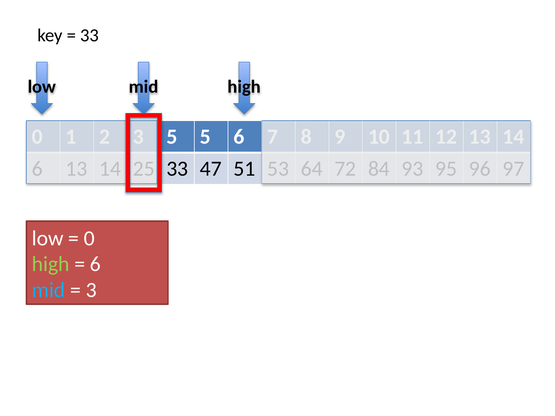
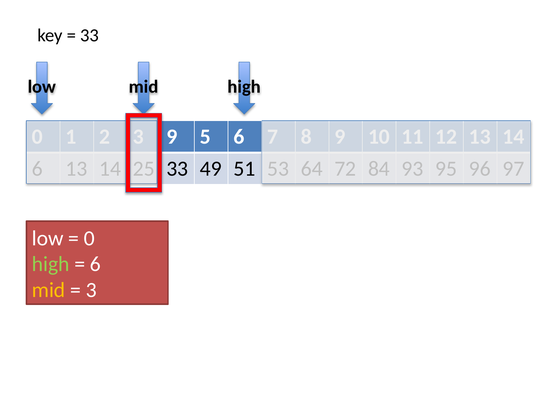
5: 5 -> 9 (172, 137)
47: 47 -> 49 (211, 169)
mid colour: light blue -> yellow (49, 290)
